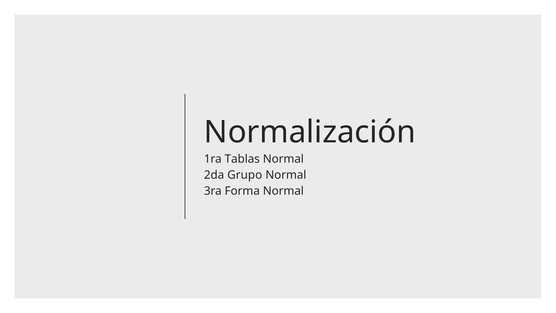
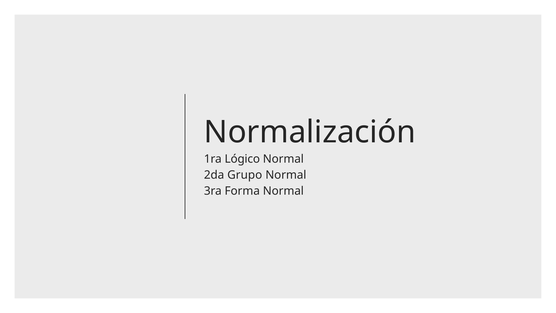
Tablas: Tablas -> Lógico (242, 159)
